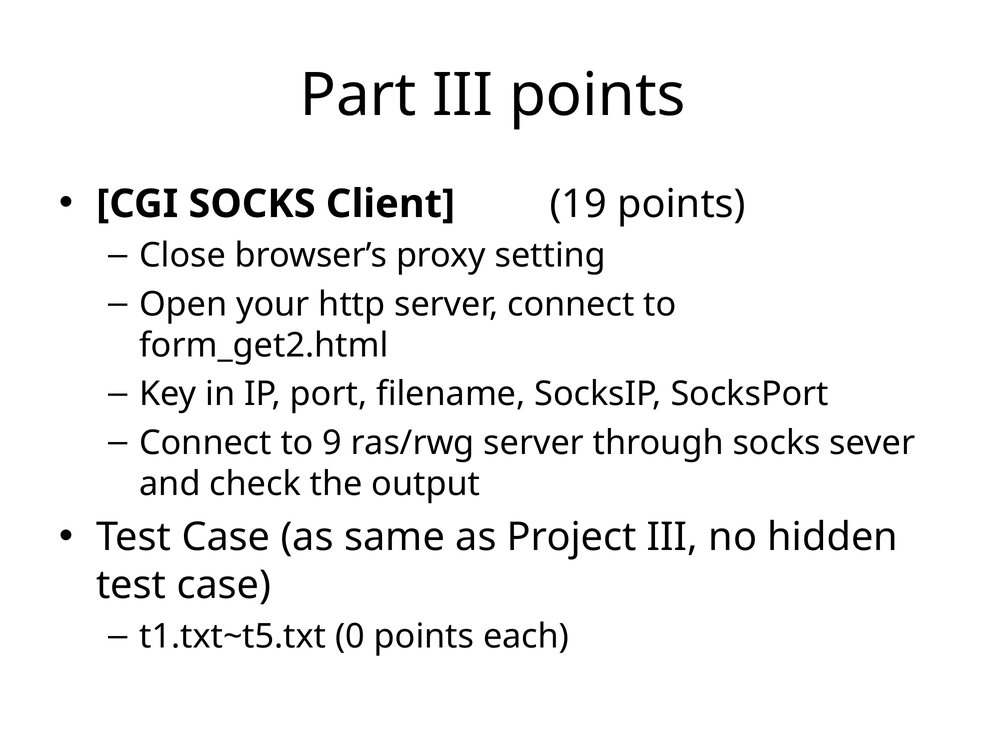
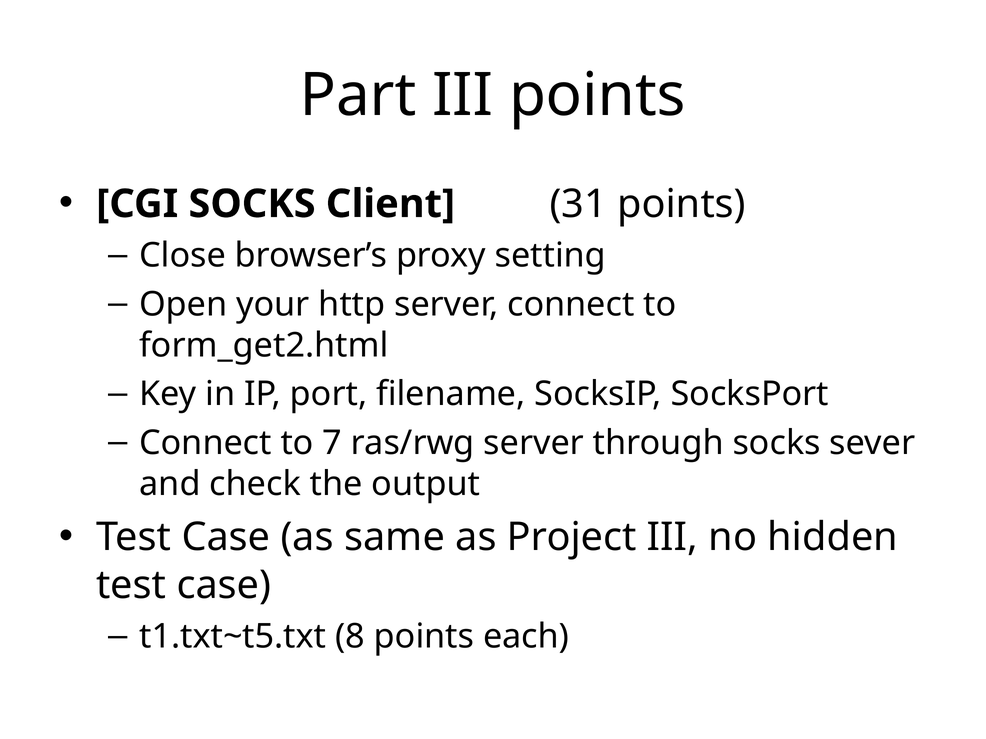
19: 19 -> 31 (578, 204)
9: 9 -> 7 (332, 443)
0: 0 -> 8 (350, 637)
